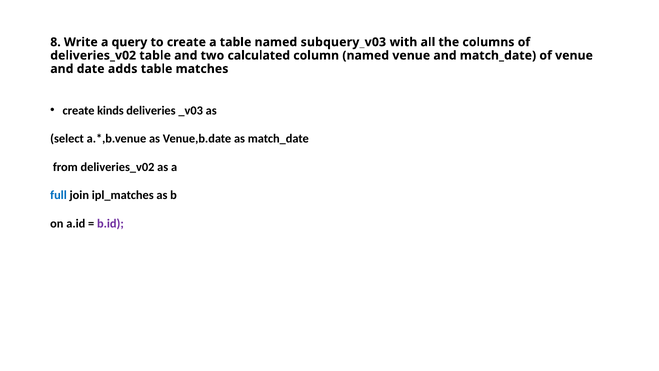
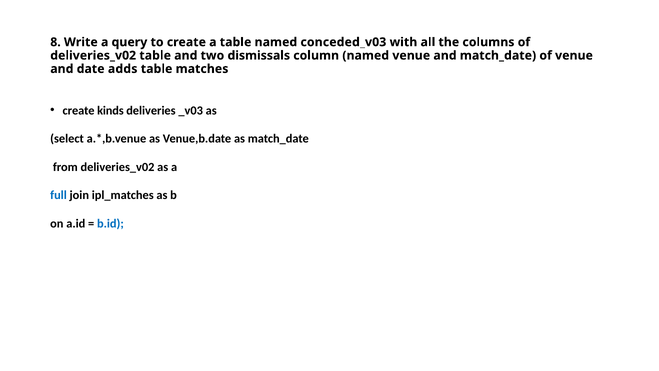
subquery_v03: subquery_v03 -> conceded_v03 (343, 42)
calculated: calculated -> dismissals (259, 55)
b.id colour: purple -> blue (110, 223)
